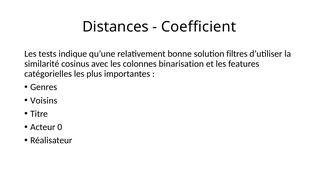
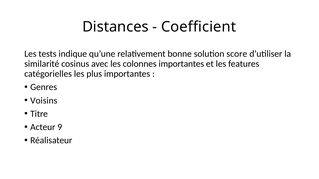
filtres: filtres -> score (237, 54)
colonnes binarisation: binarisation -> importantes (181, 64)
0: 0 -> 9 (60, 127)
